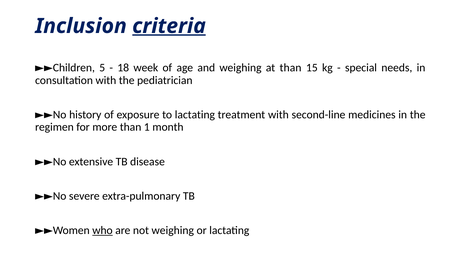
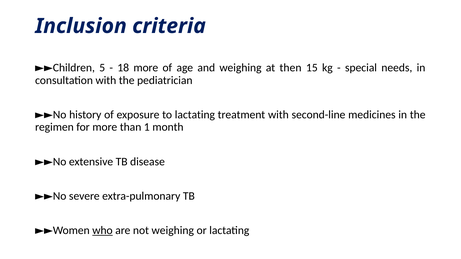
criteria underline: present -> none (169, 26)
18 week: week -> more (146, 68)
at than: than -> then (291, 68)
